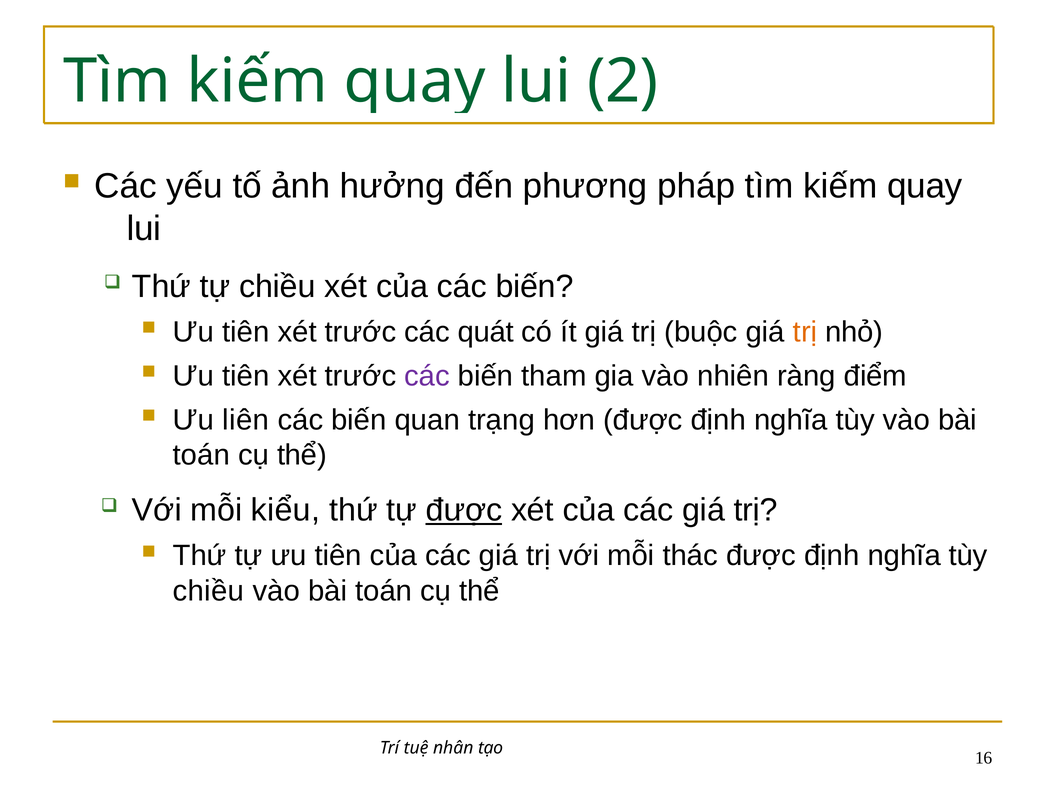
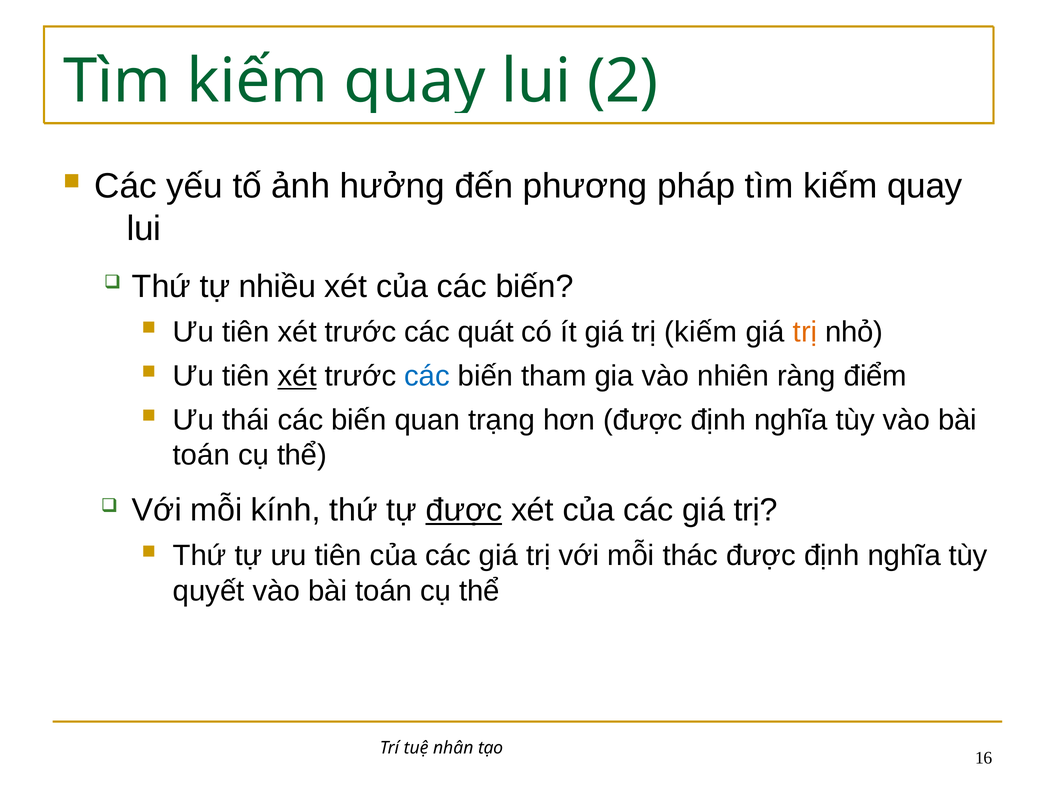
tự chiều: chiều -> nhiều (278, 286)
trị buộc: buộc -> kiếm (701, 332)
xét underline: none -> present (297, 376)
các colour: purple -> blue (427, 376)
liên: liên -> thái (246, 420)
kiểu: kiểu -> kính (286, 510)
chiều: chiều -> quyết (209, 590)
